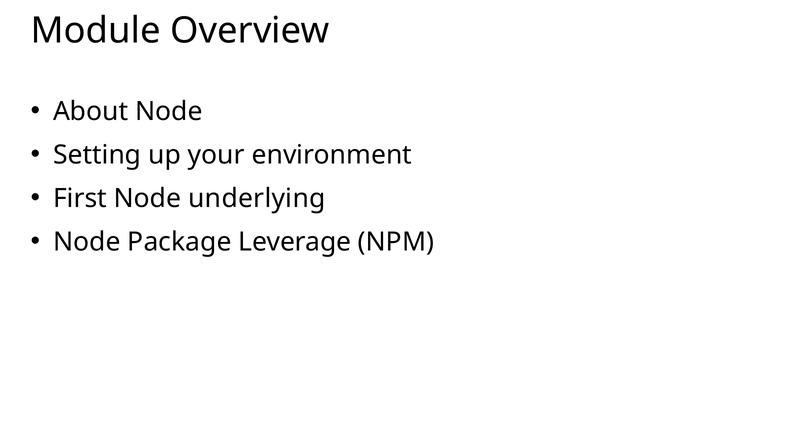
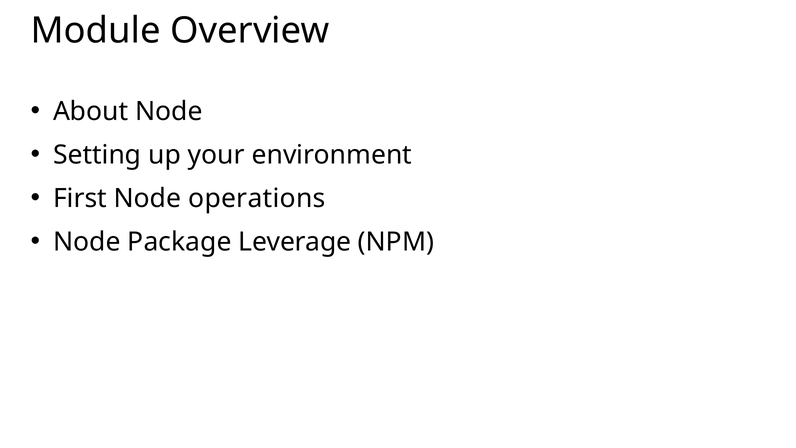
underlying: underlying -> operations (257, 198)
